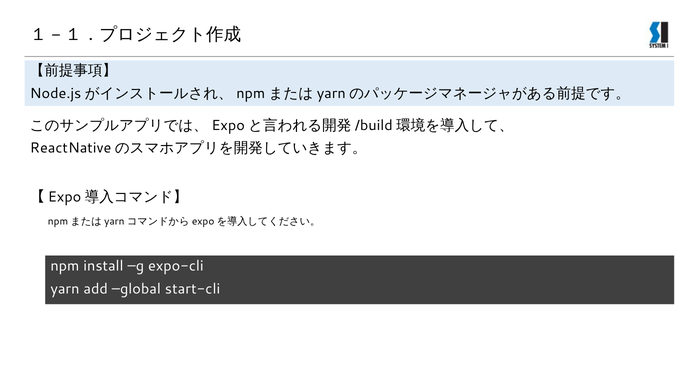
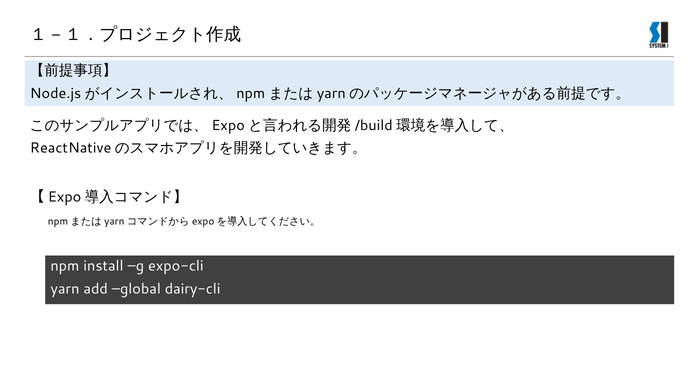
start-cli: start-cli -> dairy-cli (193, 289)
